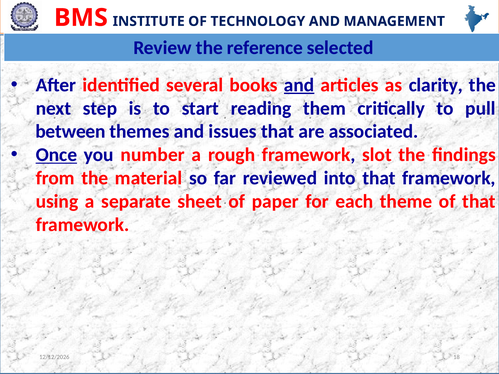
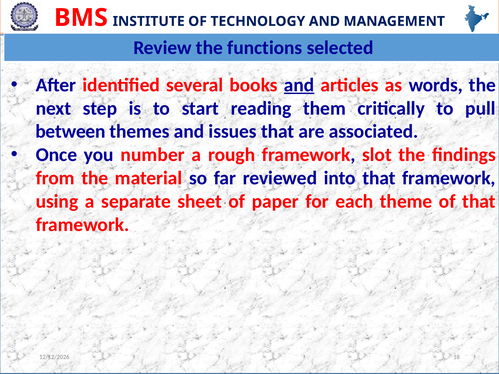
reference: reference -> functions (265, 48)
clarity: clarity -> words (436, 85)
Once underline: present -> none (56, 155)
